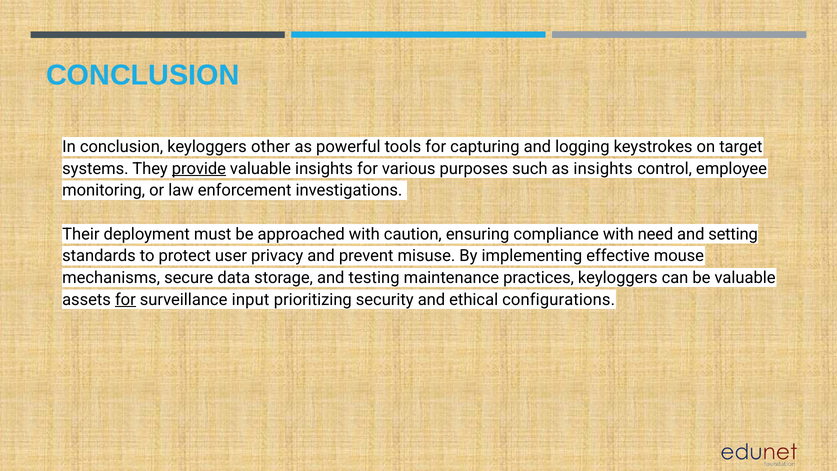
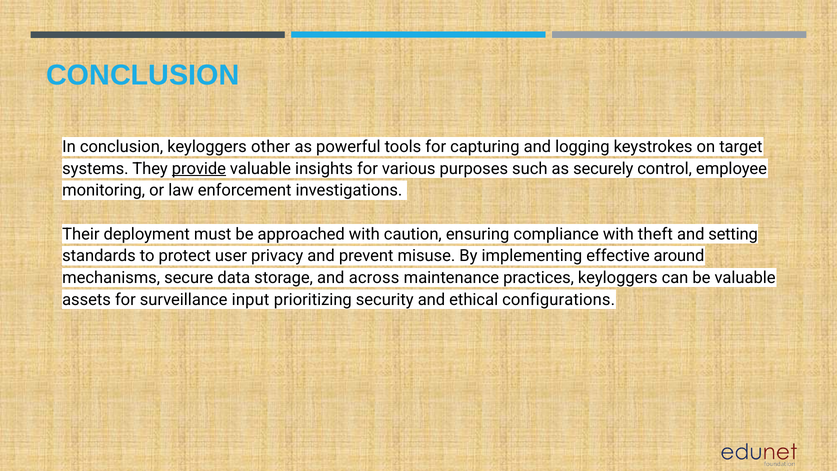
as insights: insights -> securely (603, 169)
need: need -> theft (655, 234)
mouse: mouse -> around (679, 256)
testing: testing -> across (374, 278)
for underline: present -> none (125, 299)
